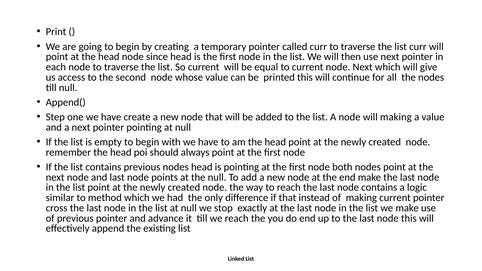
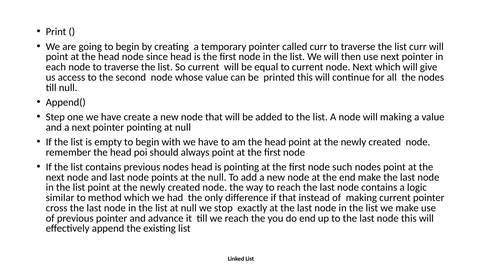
both: both -> such (342, 167)
